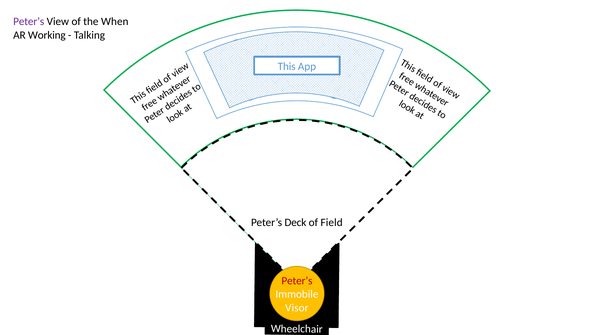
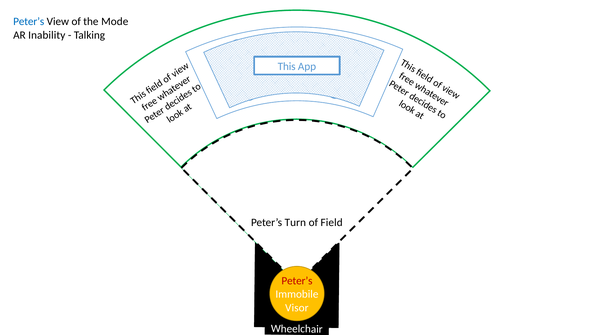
Peter’s colour: purple -> blue (29, 22)
When: When -> Mode (115, 22)
Working: Working -> Inability (47, 35)
Deck: Deck -> Turn (295, 222)
